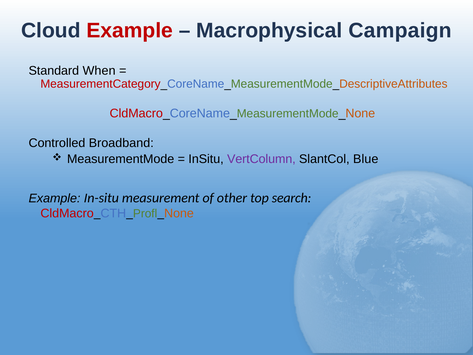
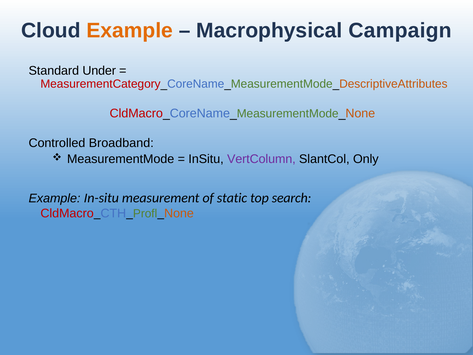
Example colour: red -> orange (130, 31)
When: When -> Under (99, 71)
Blue: Blue -> Only (366, 159)
other: other -> static (232, 198)
